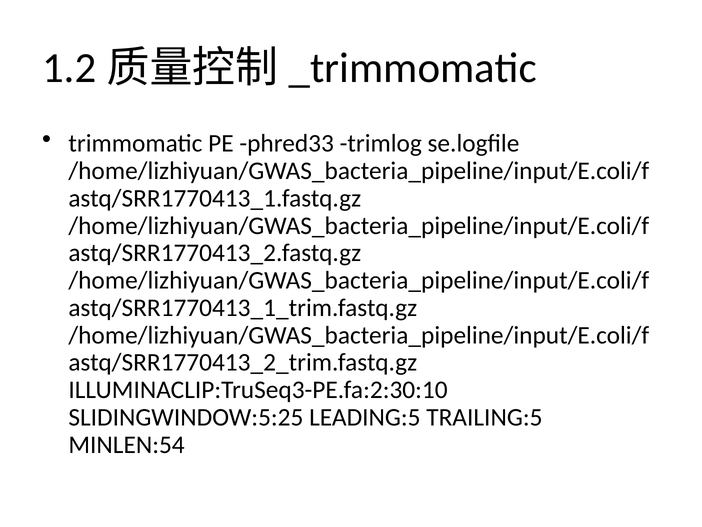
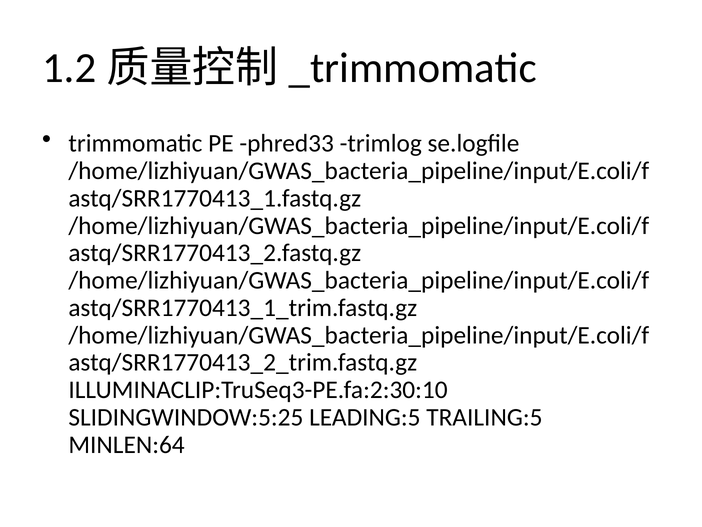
MINLEN:54: MINLEN:54 -> MINLEN:64 (127, 444)
